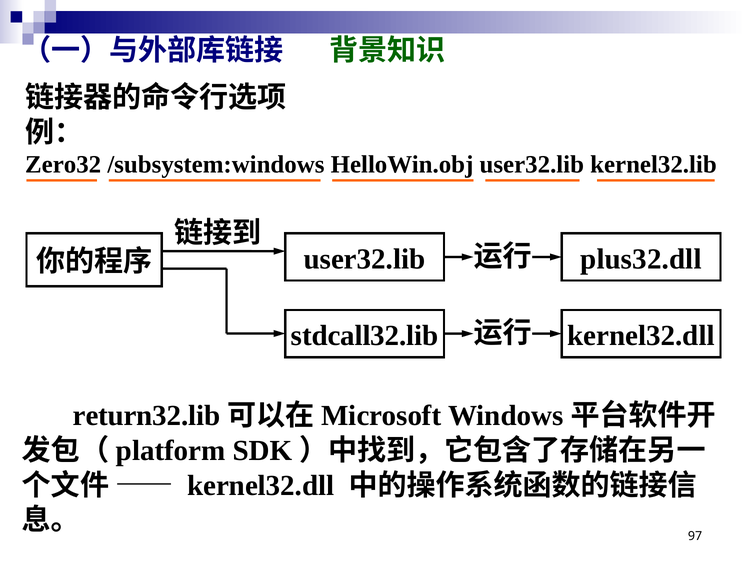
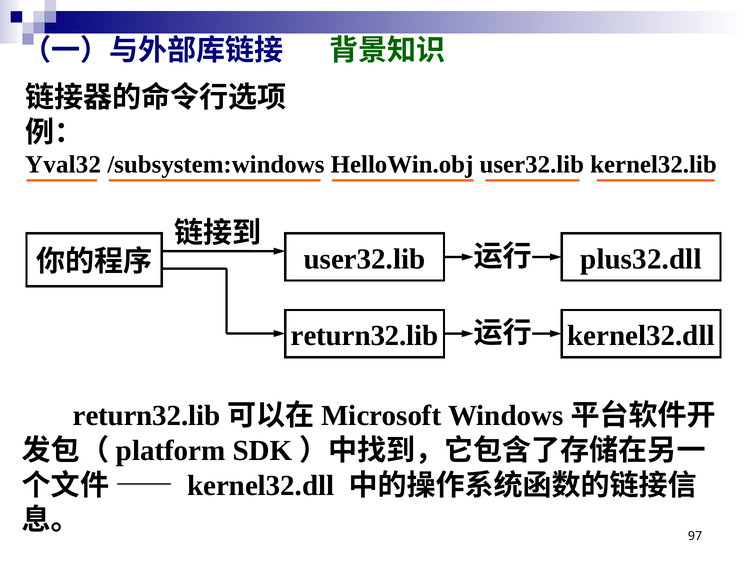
Zero32: Zero32 -> Yval32 (63, 165)
stdcall32.lib: stdcall32.lib -> return32.lib (365, 335)
